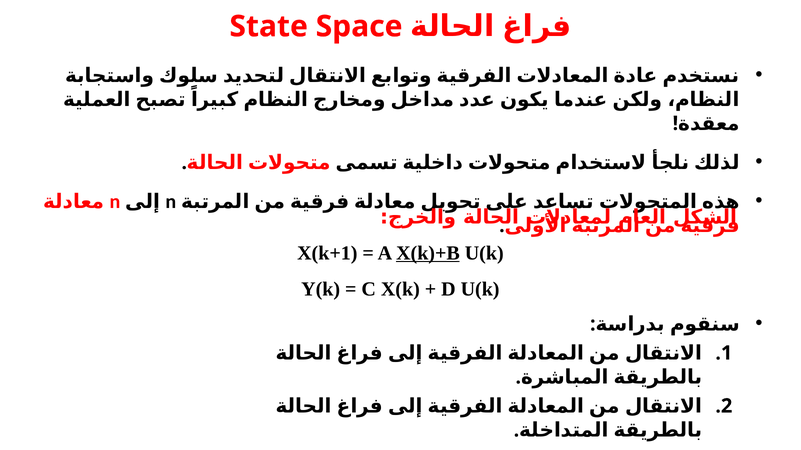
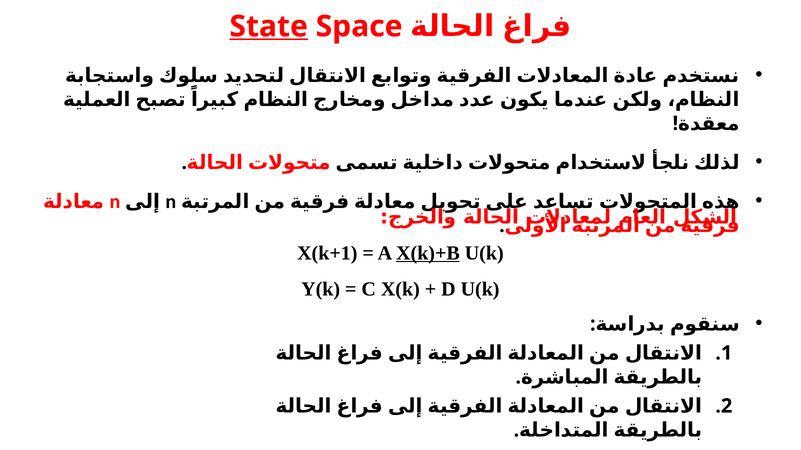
State underline: none -> present (269, 26)
